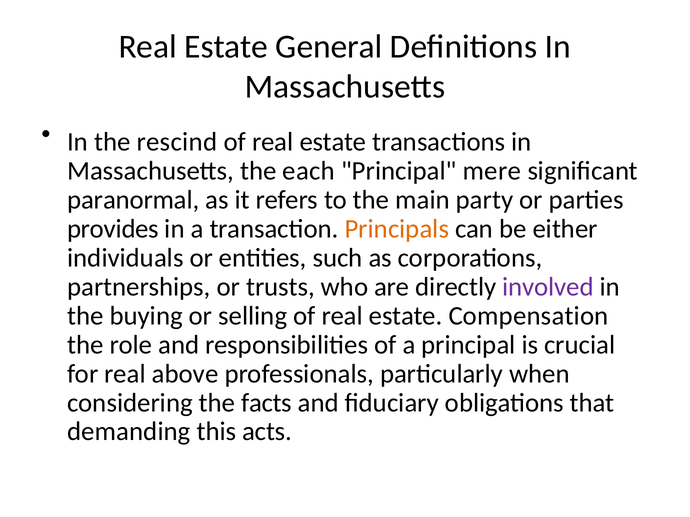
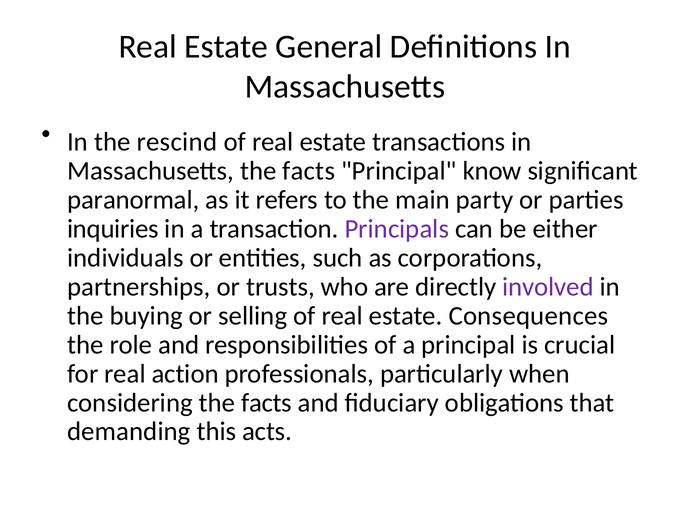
Massachusetts the each: each -> facts (309, 171)
mere: mere -> know (492, 171)
provides: provides -> inquiries (113, 229)
Principals colour: orange -> purple (397, 229)
Compensation: Compensation -> Consequences (528, 316)
above: above -> action (185, 374)
